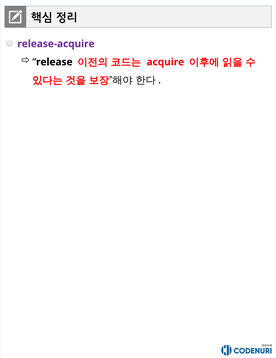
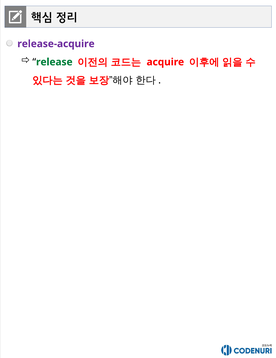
release colour: black -> green (54, 62)
